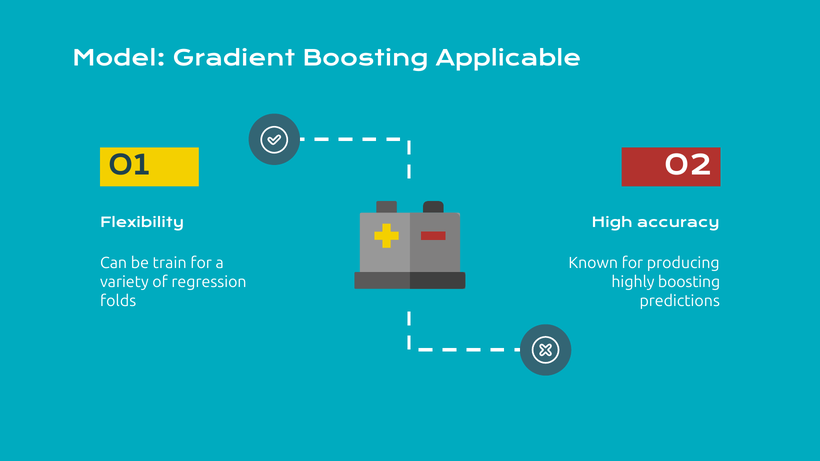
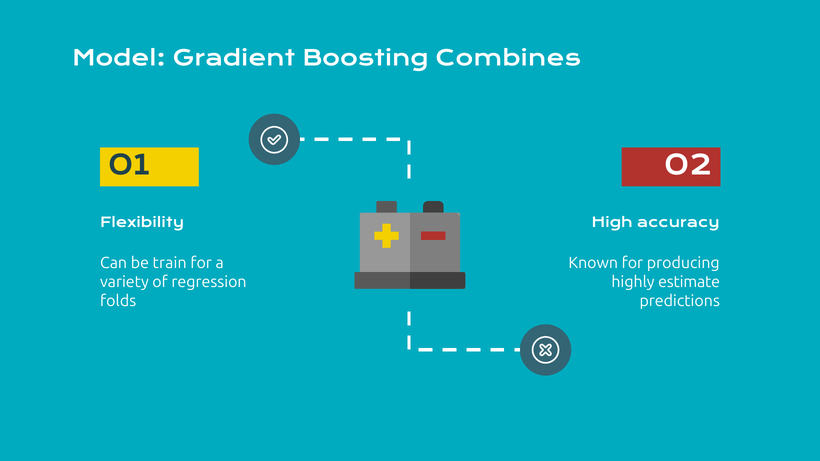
Applicable: Applicable -> Combines (508, 59)
highly boosting: boosting -> estimate (689, 282)
